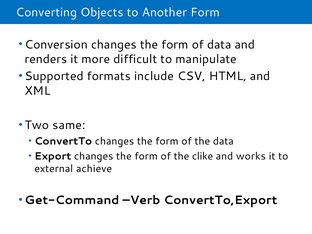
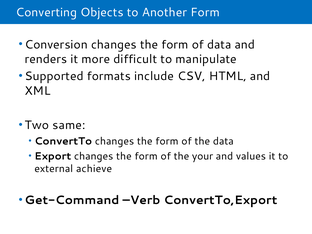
clike: clike -> your (203, 156)
works: works -> values (251, 156)
